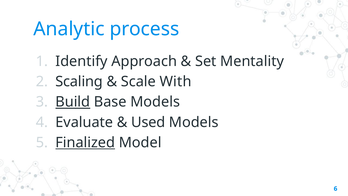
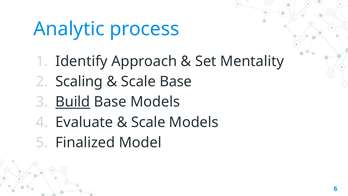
Scale With: With -> Base (176, 82)
Used: Used -> Scale (148, 122)
Finalized underline: present -> none (85, 142)
